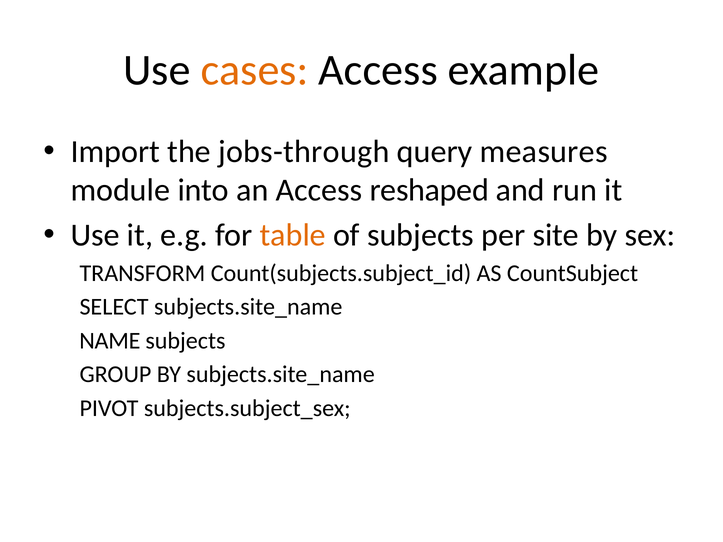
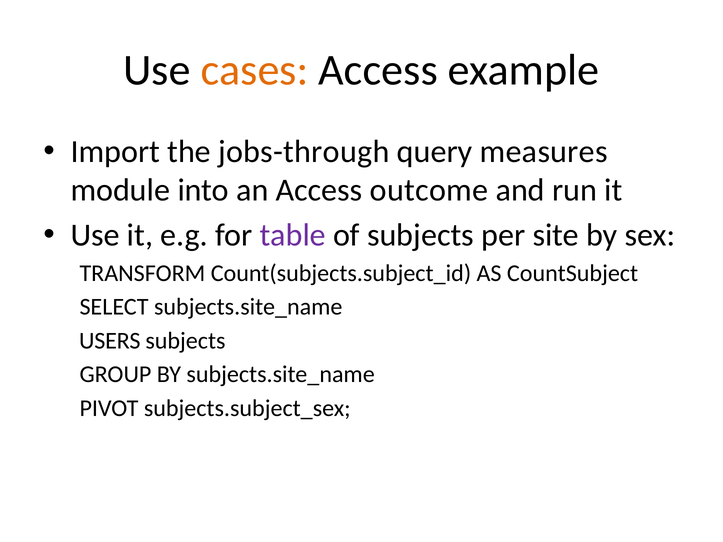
reshaped: reshaped -> outcome (429, 190)
table colour: orange -> purple (293, 235)
NAME: NAME -> USERS (110, 341)
